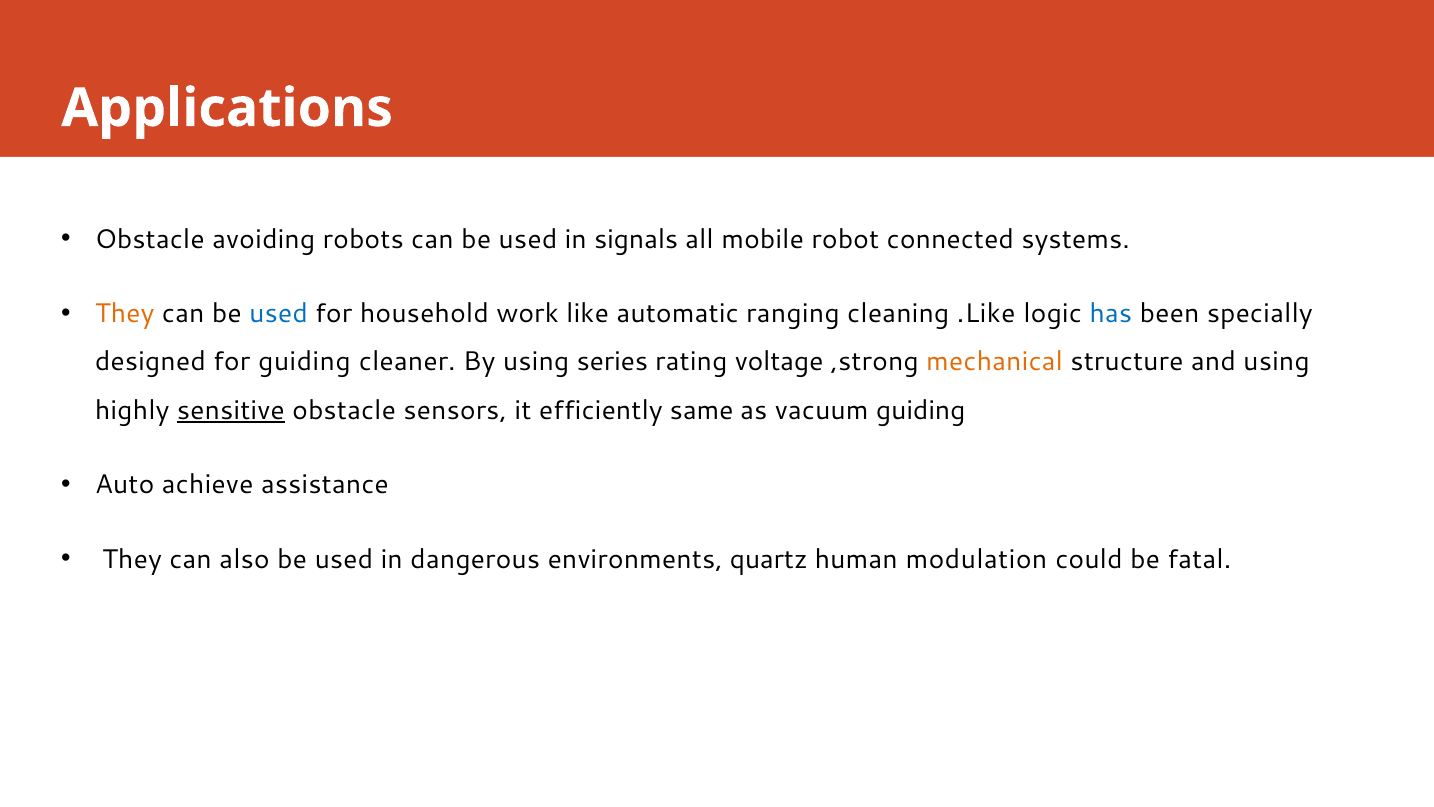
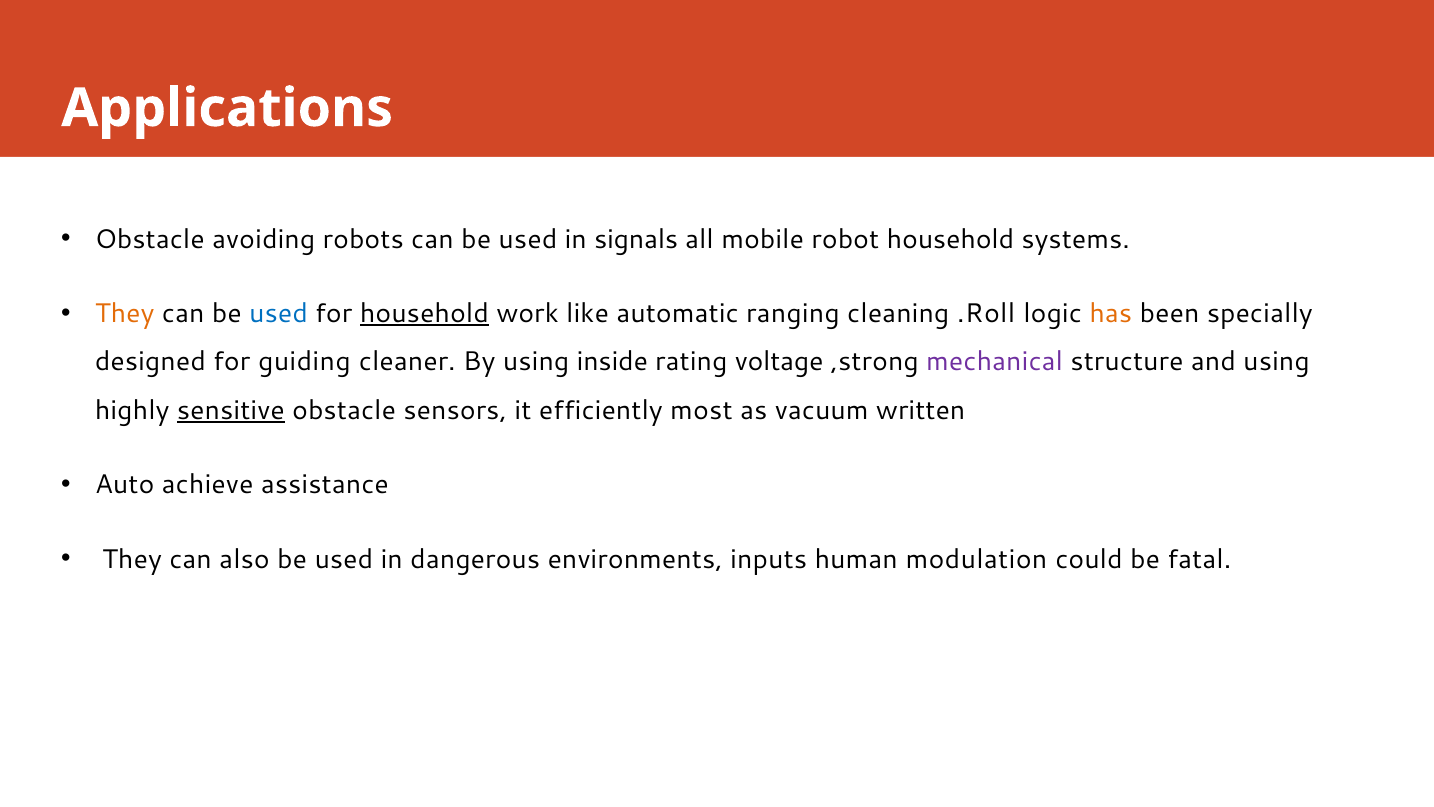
robot connected: connected -> household (950, 239)
household underline: none -> present (424, 313)
.Like: .Like -> .Roll (986, 313)
has colour: blue -> orange (1111, 313)
series: series -> inside (612, 362)
mechanical colour: orange -> purple (995, 362)
same: same -> most (701, 410)
vacuum guiding: guiding -> written (921, 410)
quartz: quartz -> inputs (769, 559)
